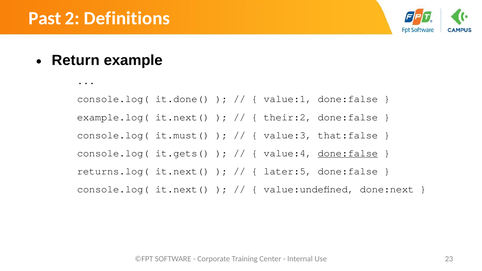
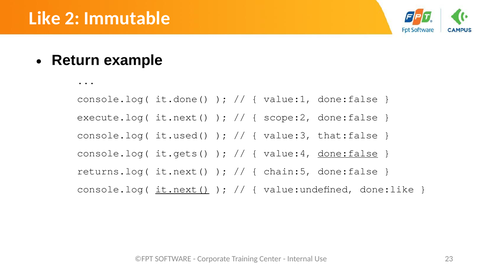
Past: Past -> Like (45, 18)
Definitions: Definitions -> Immutable (127, 18)
example.log(: example.log( -> execute.log( (113, 117)
their:2: their:2 -> scope:2 (288, 117)
it.must(: it.must( -> it.used( (182, 135)
later:5: later:5 -> chain:5 (288, 171)
it.next( underline: none -> present (182, 189)
done:next: done:next -> done:like (387, 189)
